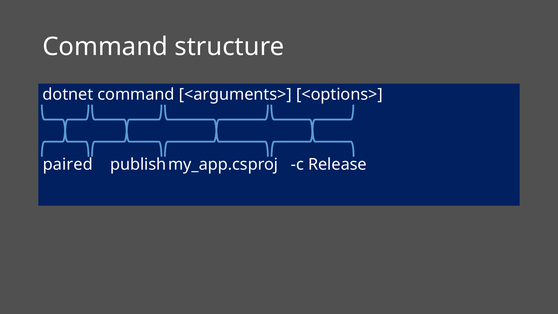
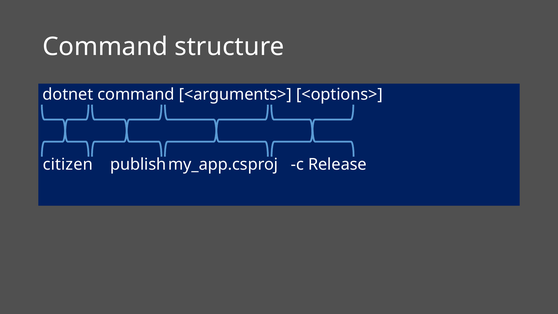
paired: paired -> citizen (68, 165)
